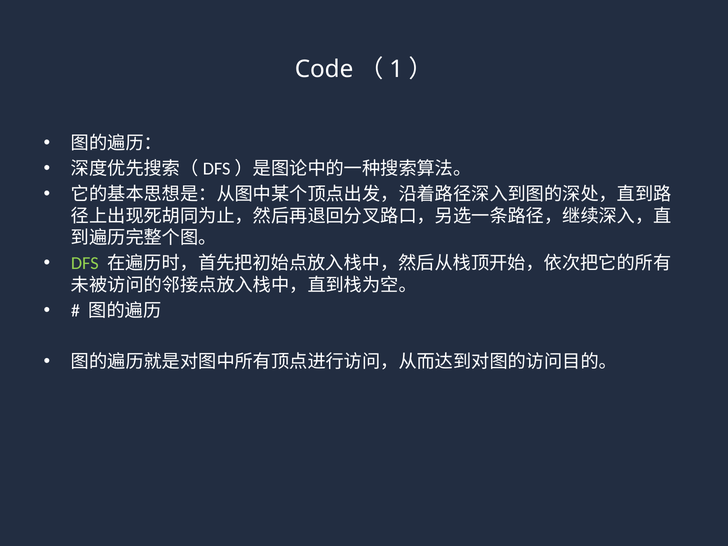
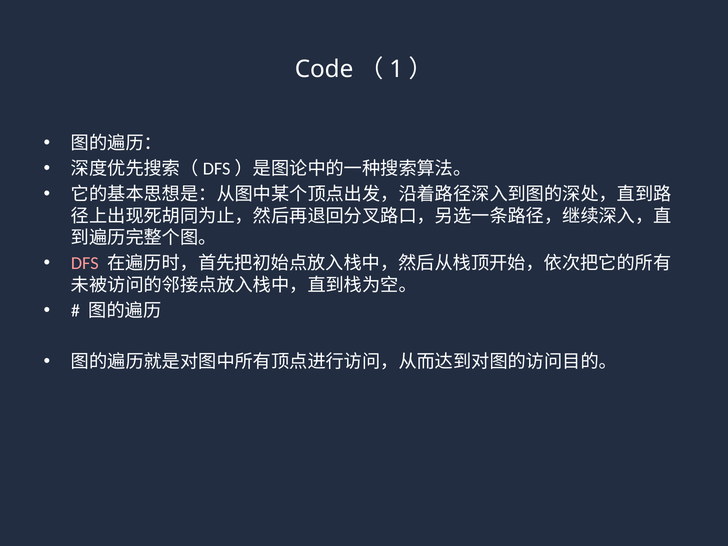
DFS colour: light green -> pink (85, 263)
